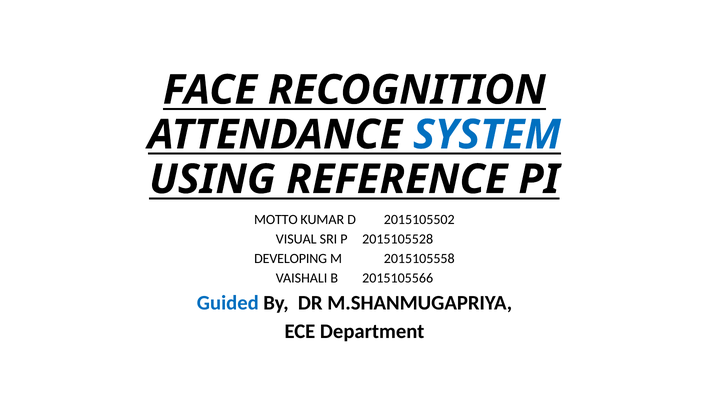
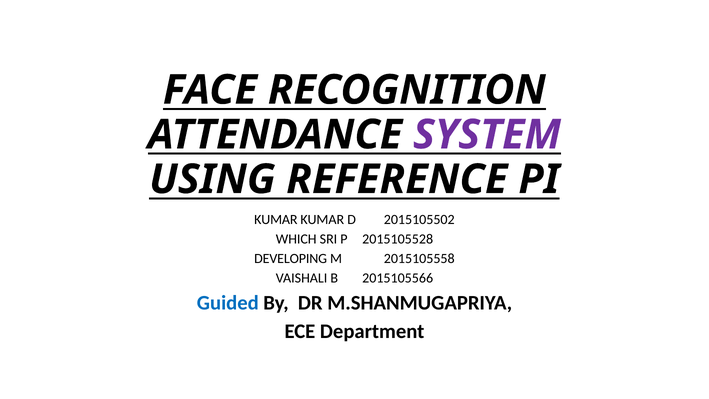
SYSTEM colour: blue -> purple (487, 135)
MOTTO: MOTTO -> KUMAR (276, 220)
VISUAL: VISUAL -> WHICH (296, 239)
